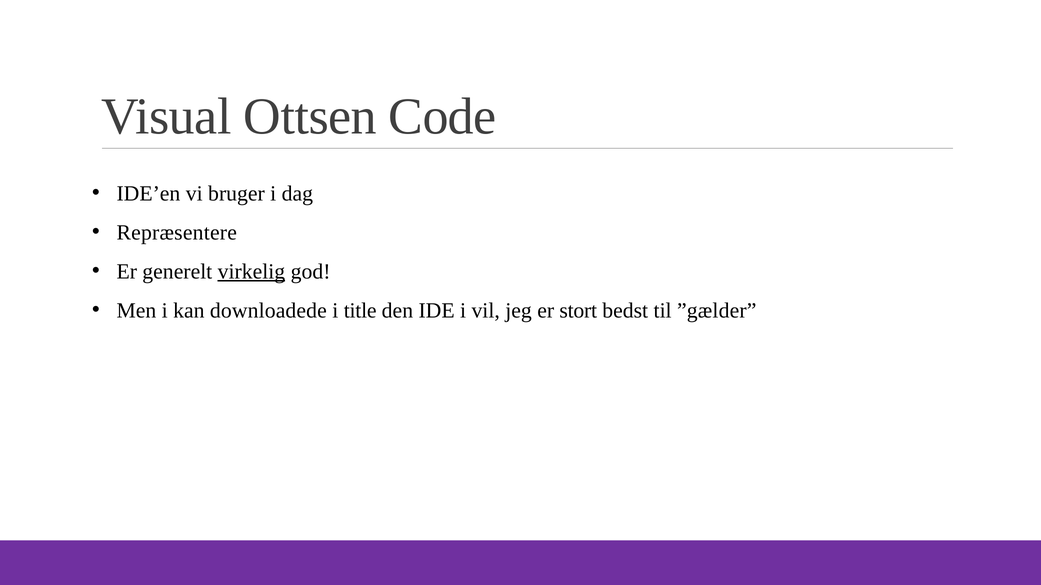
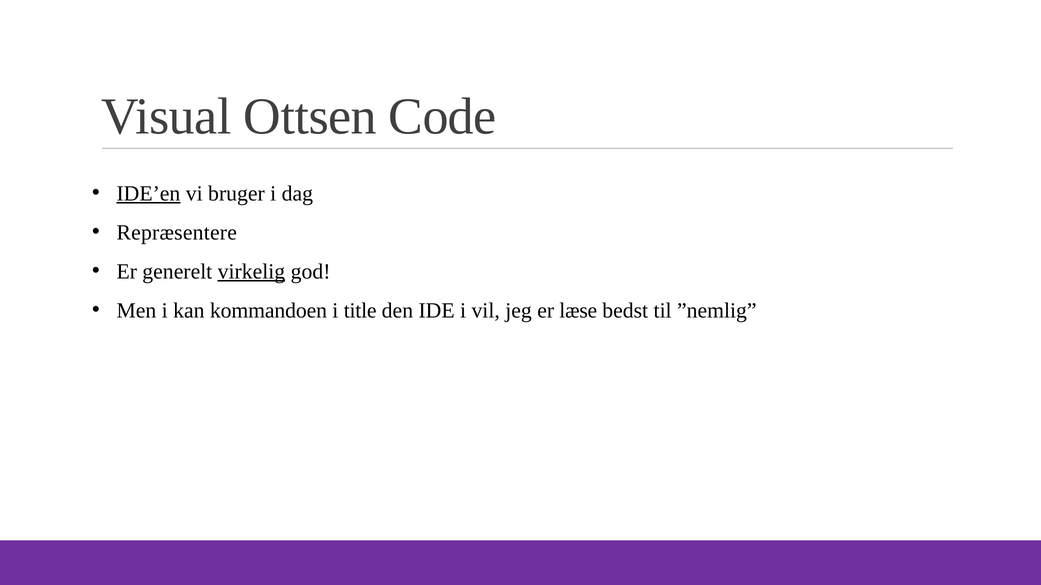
IDE’en underline: none -> present (148, 194)
downloadede: downloadede -> kommandoen (268, 311)
stort: stort -> læse (578, 311)
”gælder: ”gælder -> ”nemlig (717, 311)
